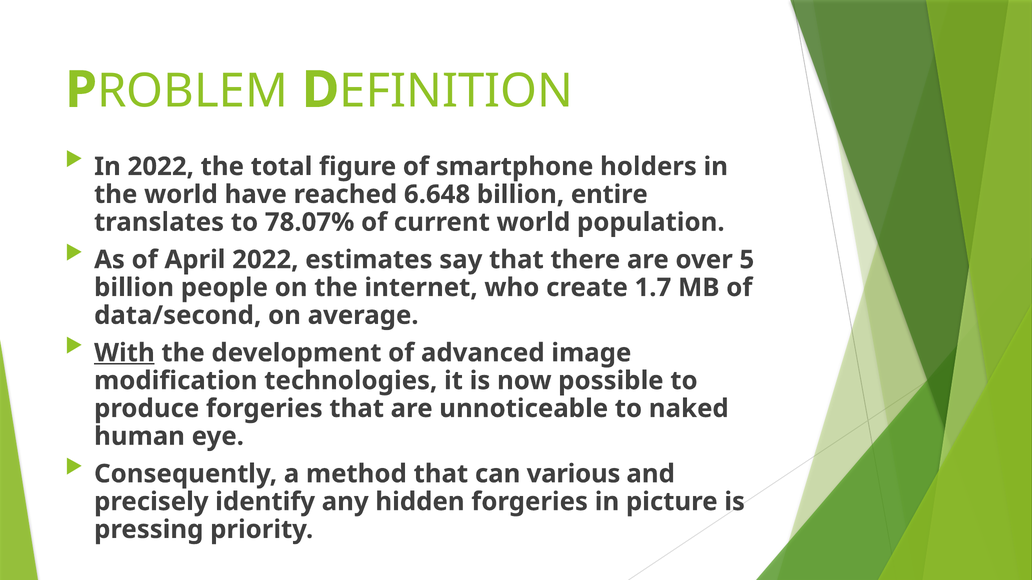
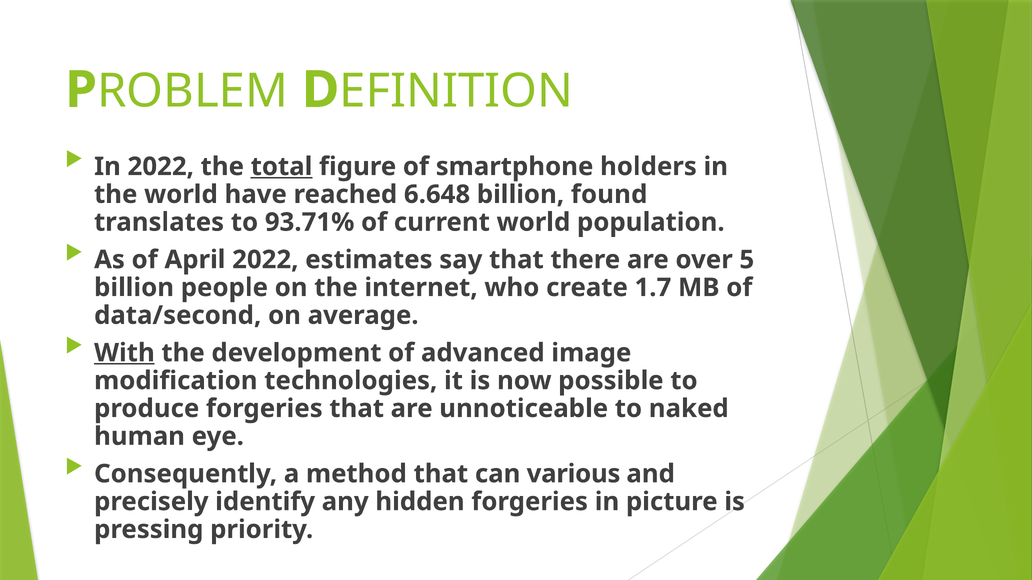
total underline: none -> present (282, 167)
entire: entire -> found (609, 195)
78.07%: 78.07% -> 93.71% (310, 222)
